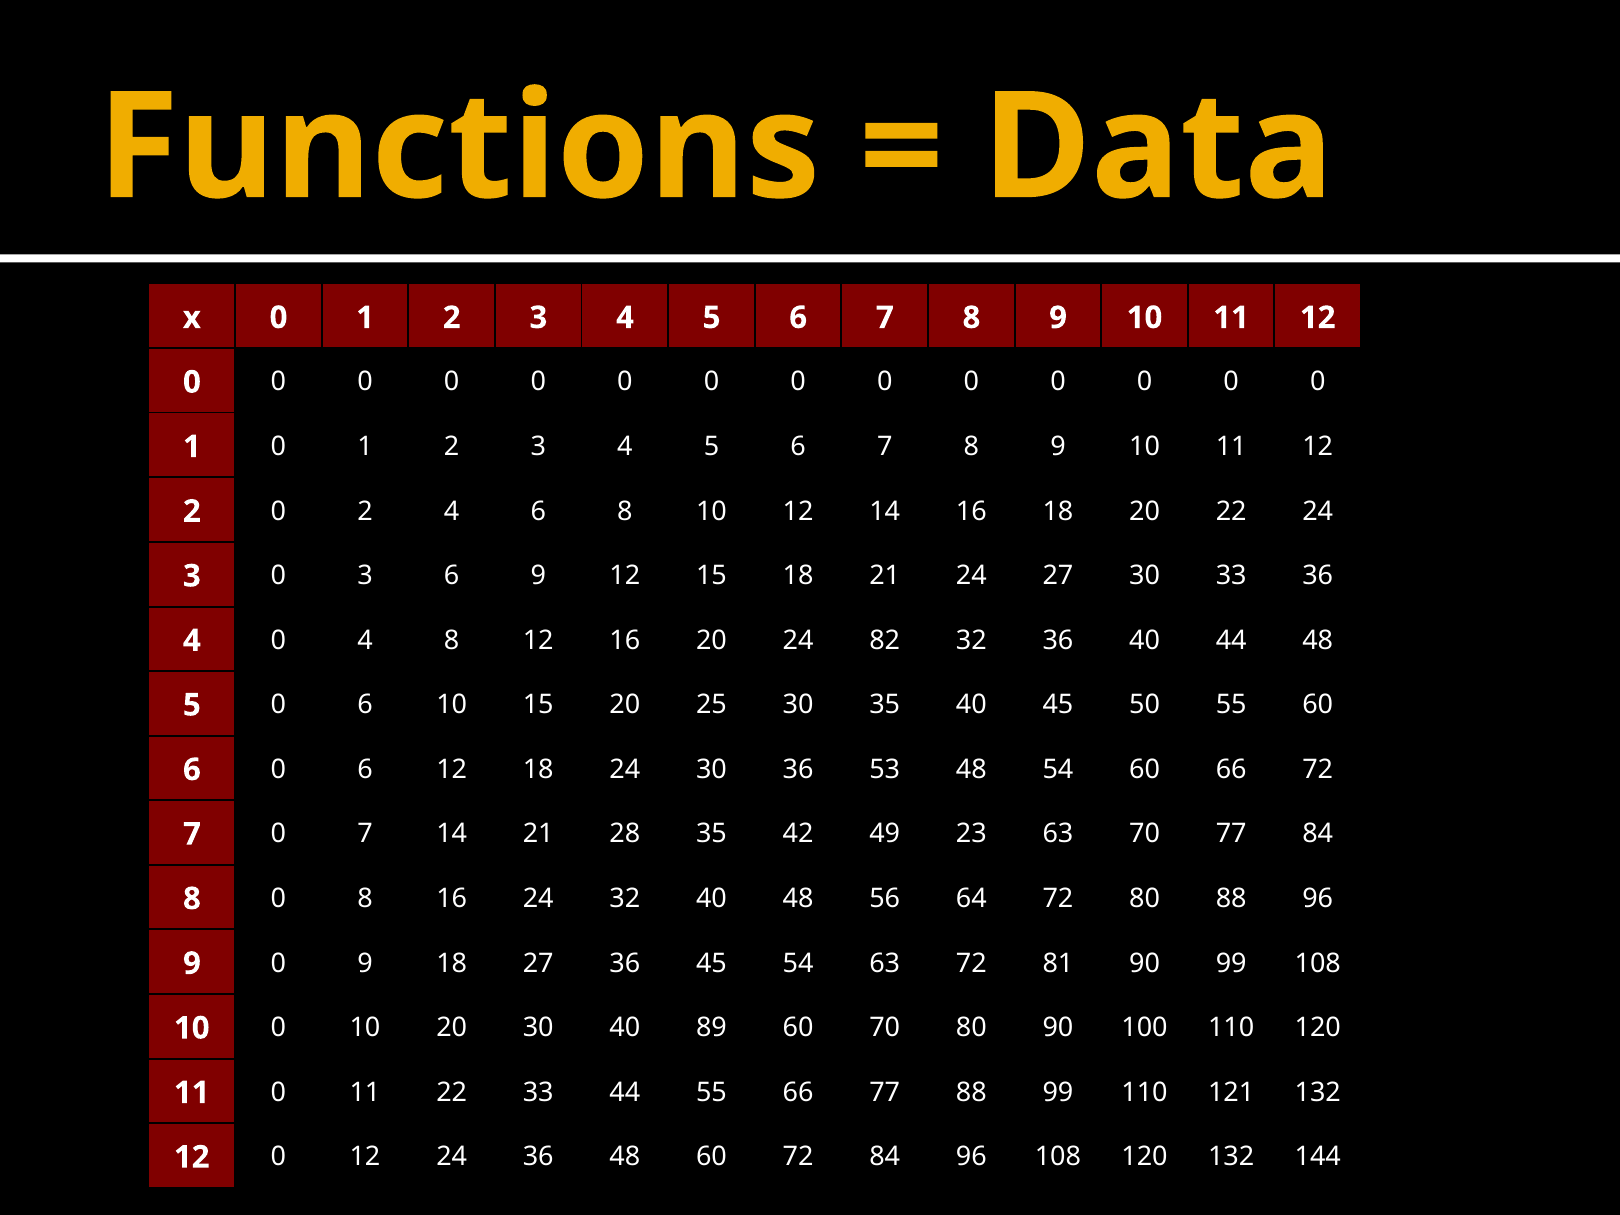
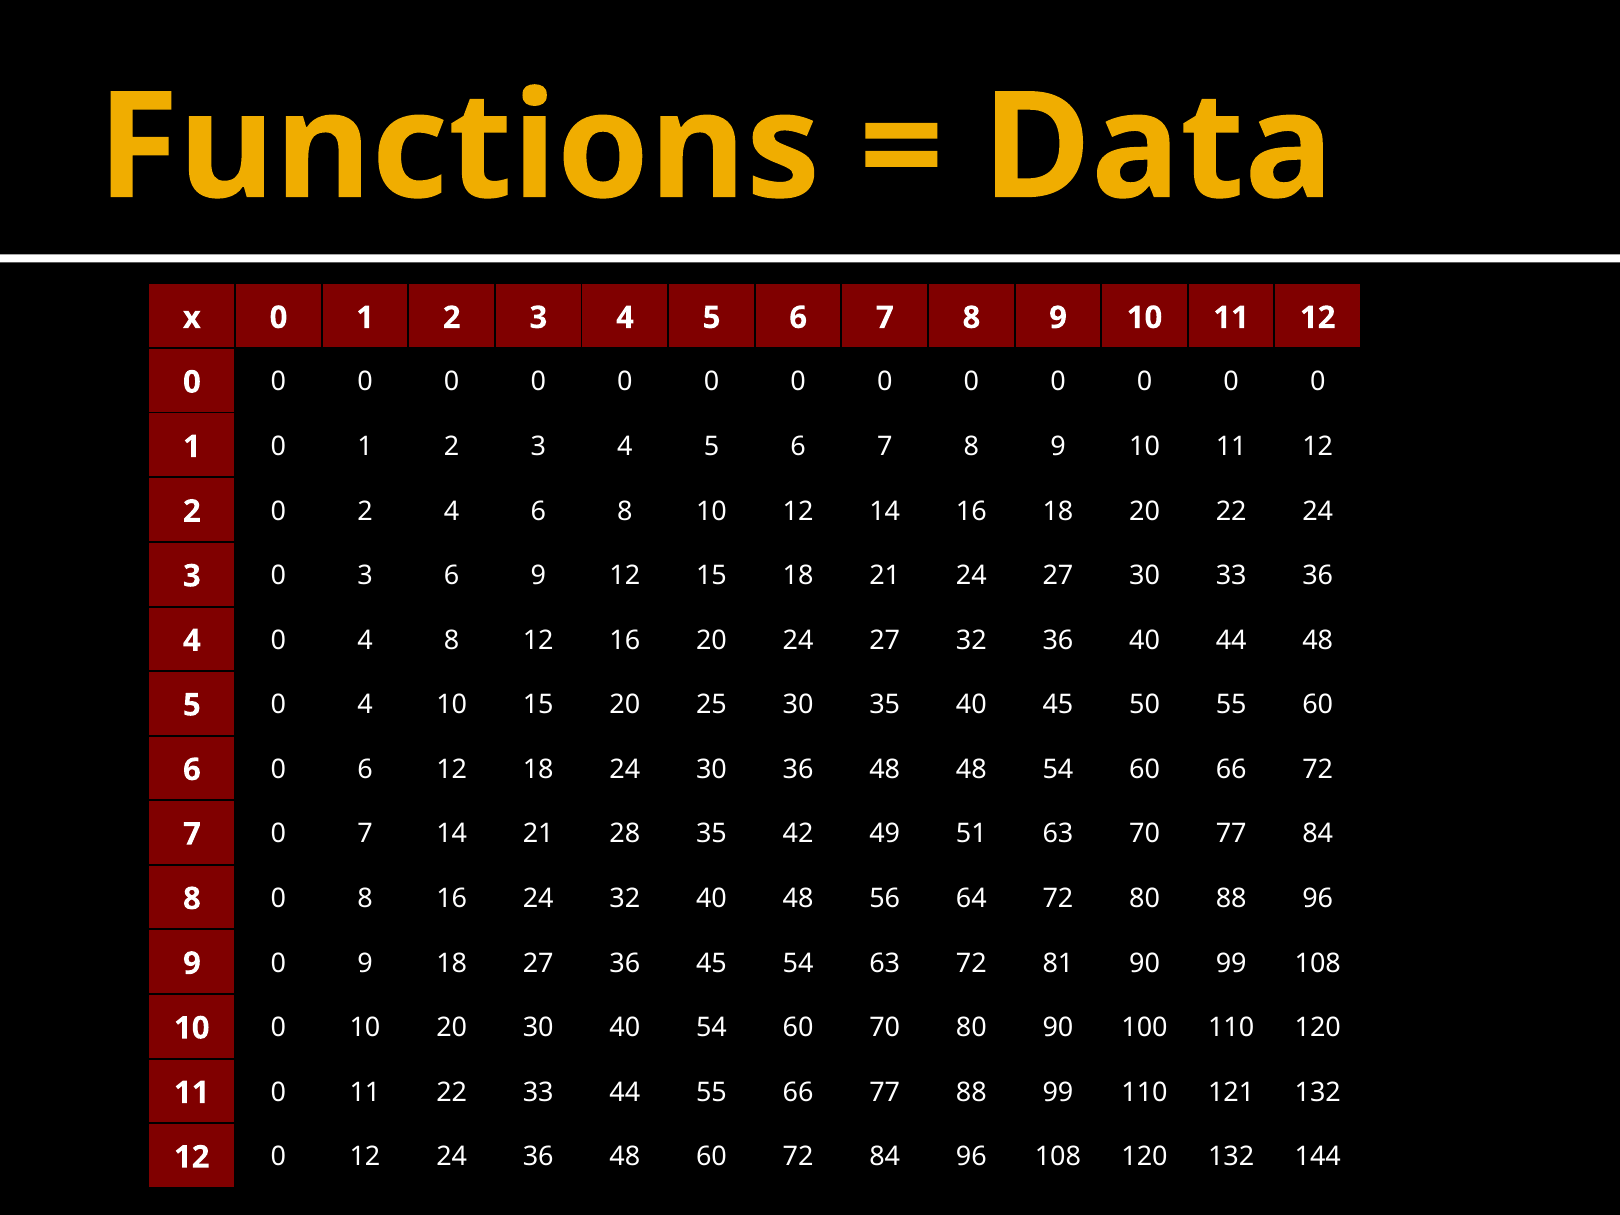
20 24 82: 82 -> 27 (885, 640)
5 0 6: 6 -> 4 (365, 705)
30 36 53: 53 -> 48 (885, 770)
23: 23 -> 51 (971, 834)
40 89: 89 -> 54 (712, 1028)
